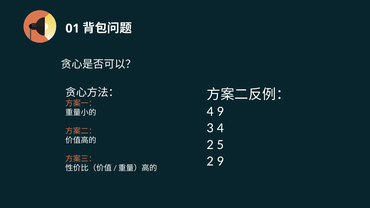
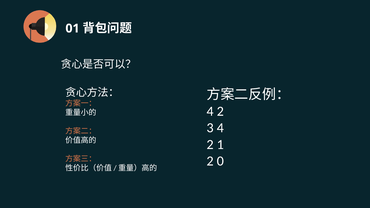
9: 9 -> 2 (220, 111)
5: 5 -> 1 (220, 145)
2 9: 9 -> 0 (220, 161)
